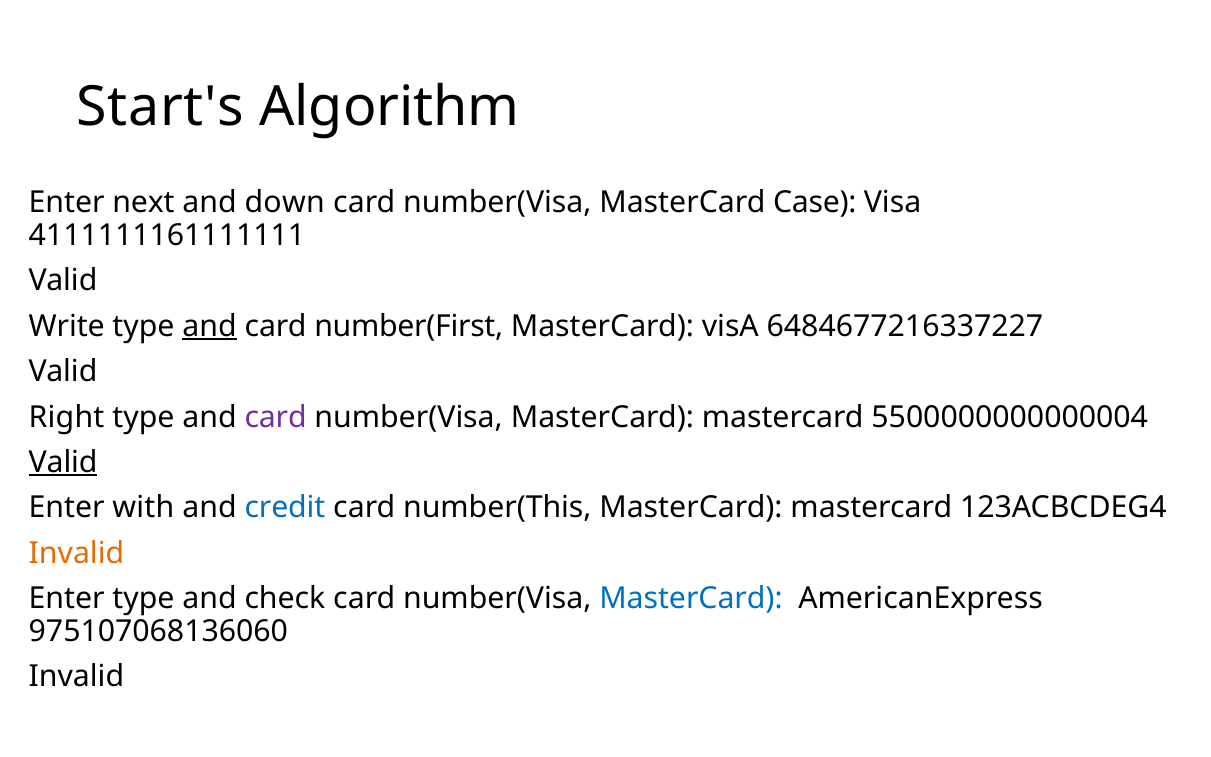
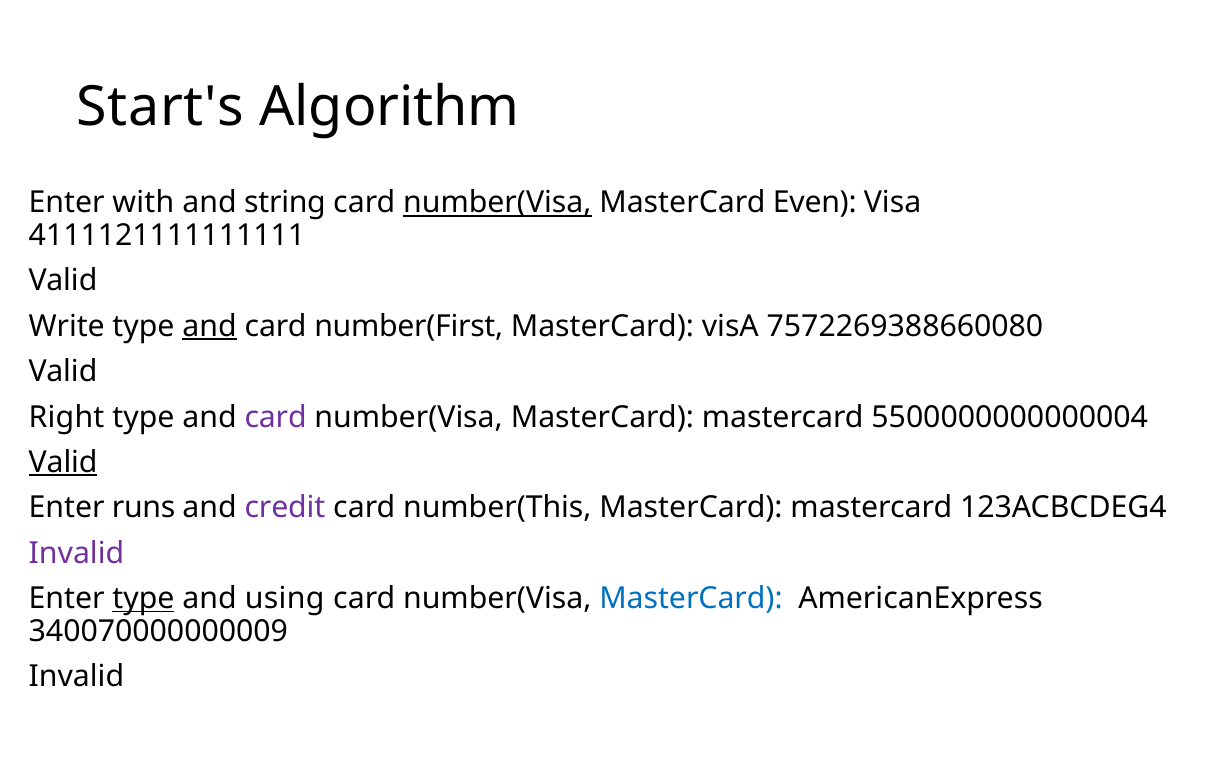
next: next -> with (143, 203)
down: down -> string (285, 203)
number(Visa underline: none -> present (497, 203)
Case: Case -> Even (815, 203)
4111111161111111: 4111111161111111 -> 4111121111111111 (167, 236)
6484677216337227: 6484677216337227 -> 7572269388660080 (905, 326)
with: with -> runs (144, 508)
credit colour: blue -> purple (285, 508)
Invalid colour: orange -> purple (76, 553)
type underline: none -> present (143, 598)
check: check -> using (285, 598)
975107068136060: 975107068136060 -> 340070000000009 (158, 631)
